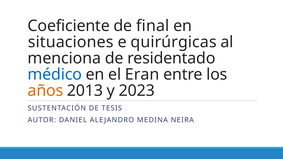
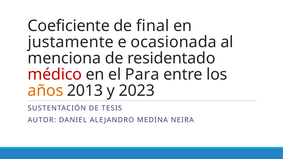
situaciones: situaciones -> justamente (71, 42)
quirúrgicas: quirúrgicas -> ocasionada (174, 42)
médico colour: blue -> red (55, 75)
Eran: Eran -> Para (142, 75)
